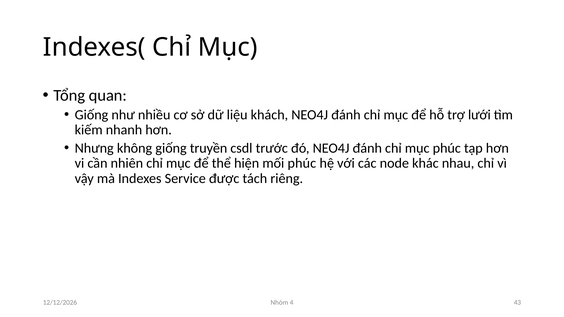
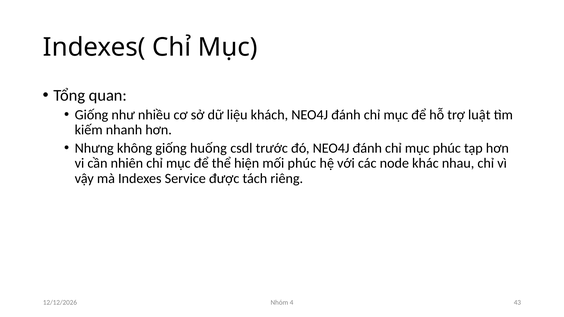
lưới: lưới -> luật (479, 115)
truyền: truyền -> huống (208, 148)
